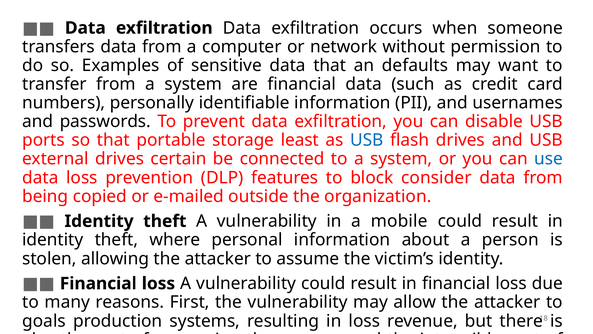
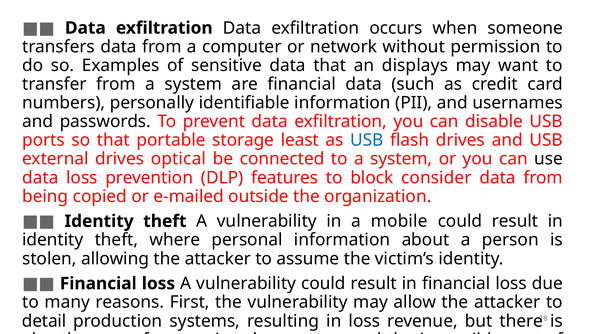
defaults: defaults -> displays (415, 65)
certain: certain -> optical (178, 159)
use colour: blue -> black (549, 159)
goals: goals -> detail (44, 321)
